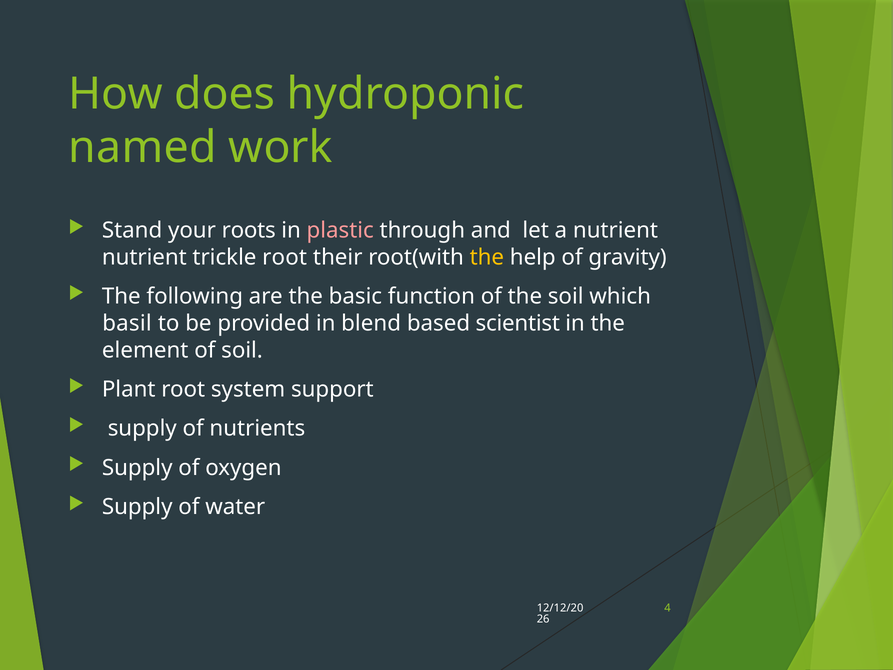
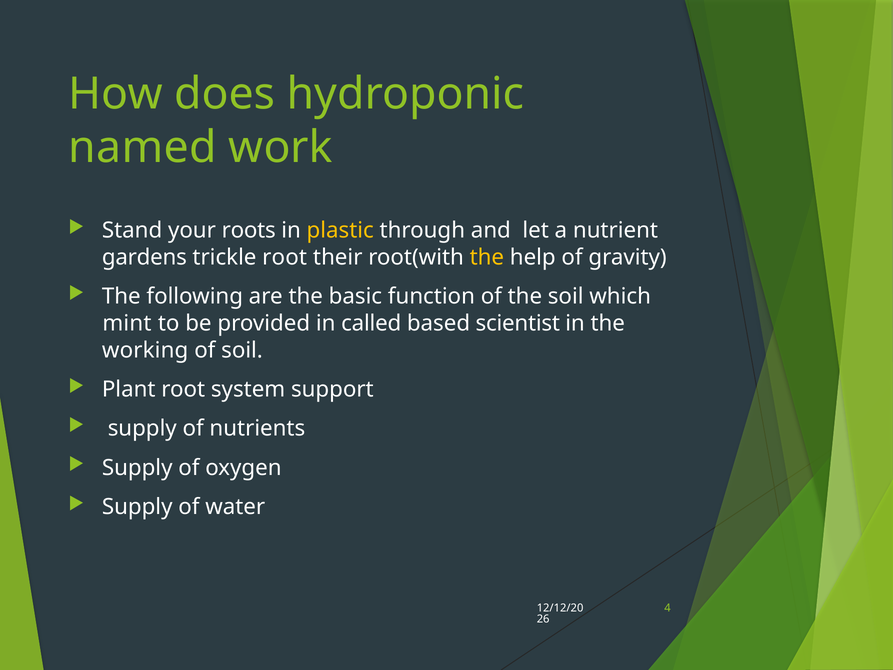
plastic colour: pink -> yellow (340, 230)
nutrient: nutrient -> gardens (144, 257)
basil: basil -> mint (127, 323)
blend: blend -> called (371, 323)
element: element -> working (145, 350)
